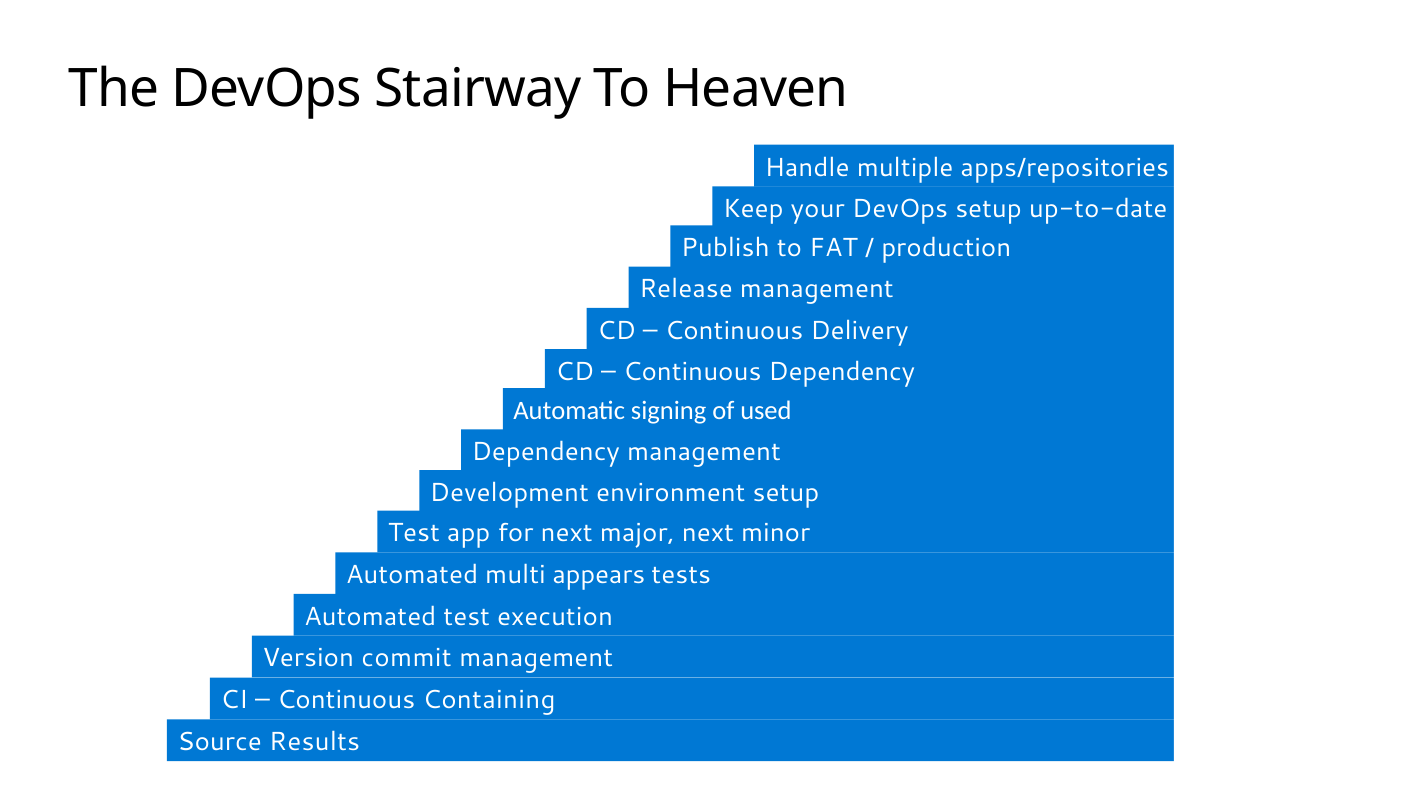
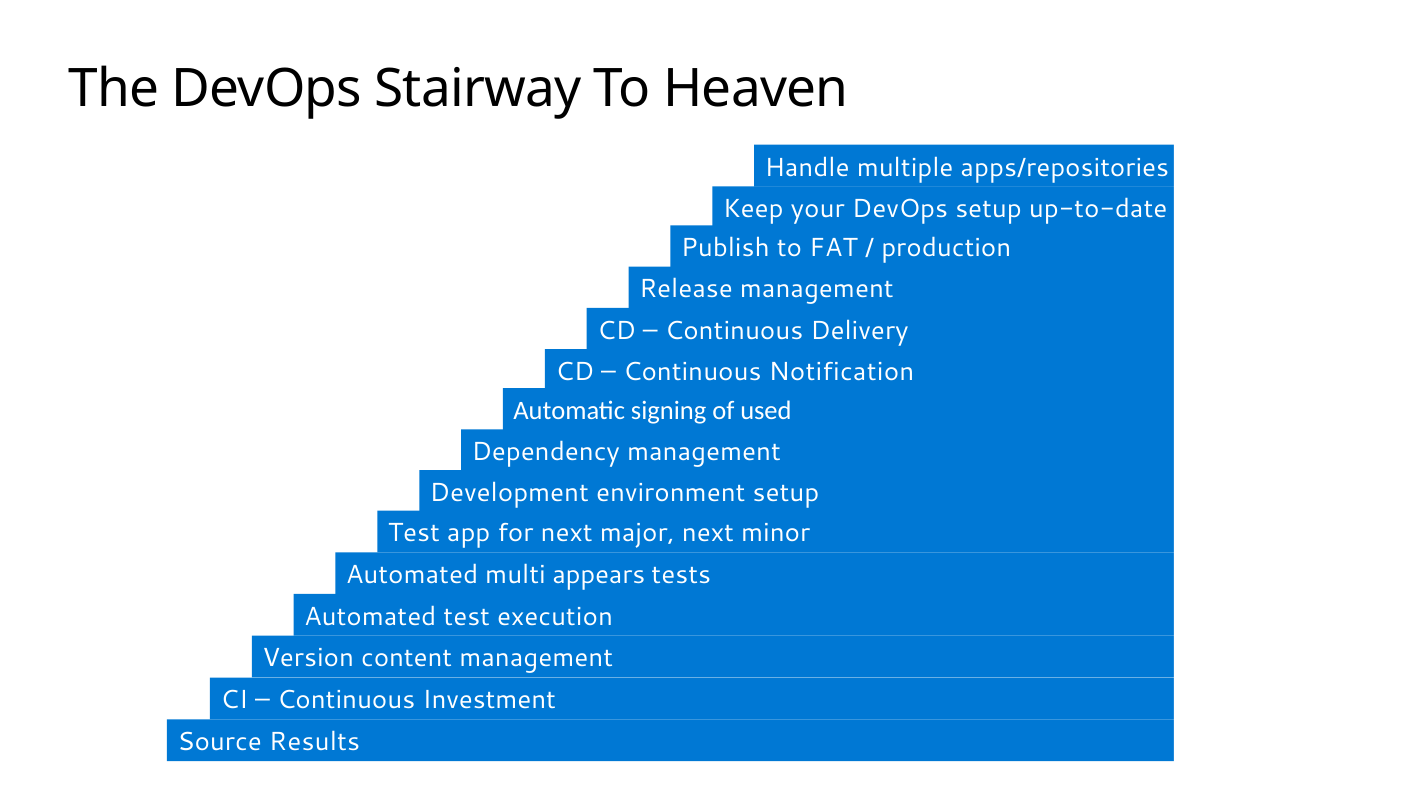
Continuous Dependency: Dependency -> Notification (841, 372)
commit: commit -> content (407, 658)
Containing: Containing -> Investment (489, 700)
